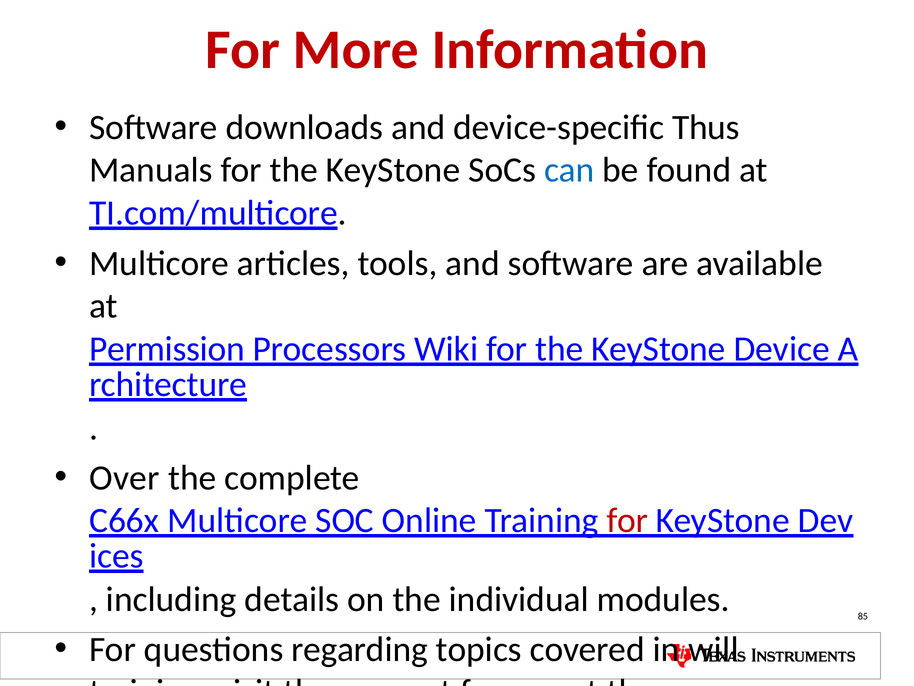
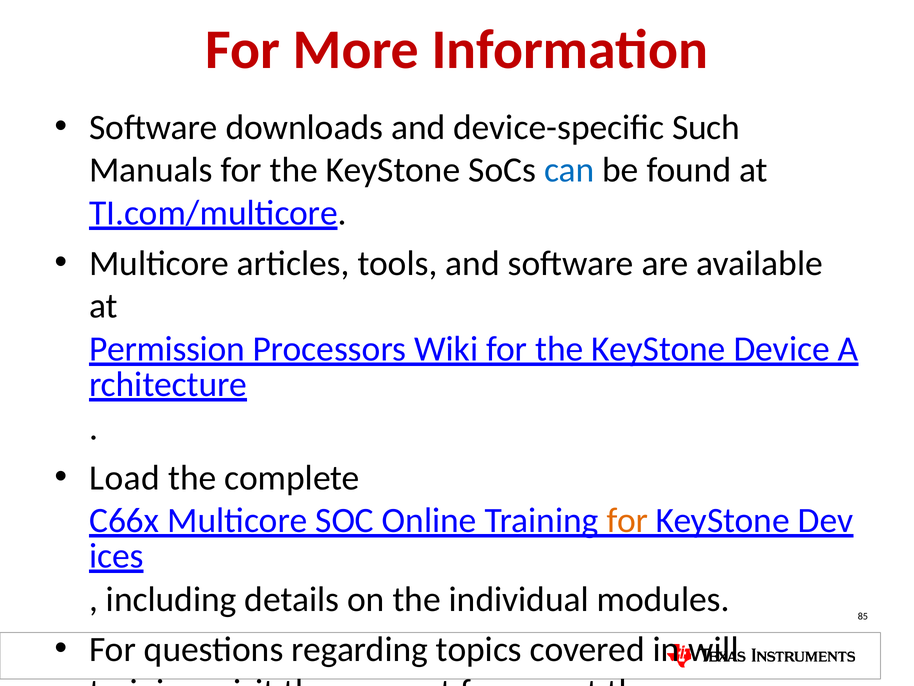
Thus: Thus -> Such (706, 127)
Over: Over -> Load (125, 477)
for colour: red -> orange (627, 520)
